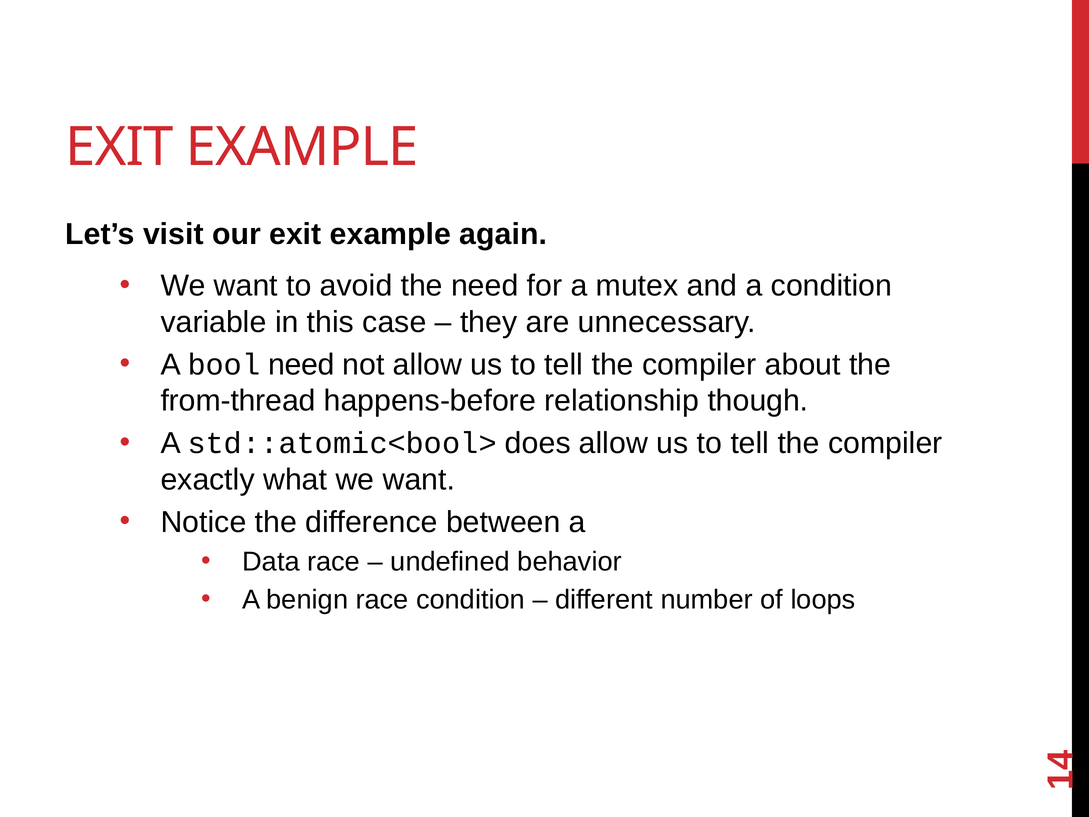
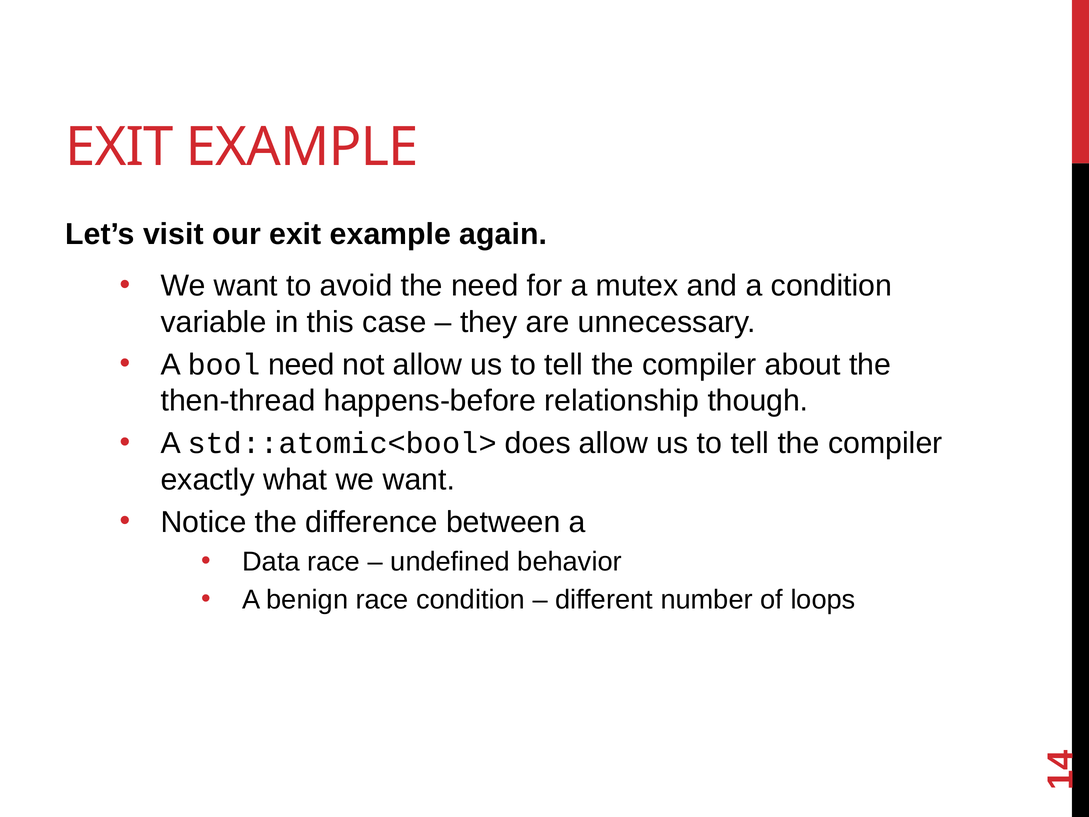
from-thread: from-thread -> then-thread (238, 401)
